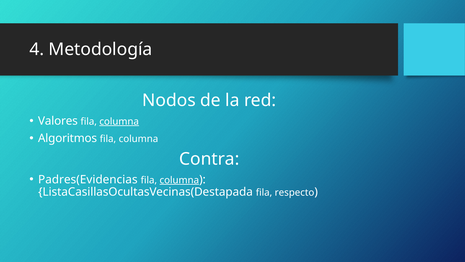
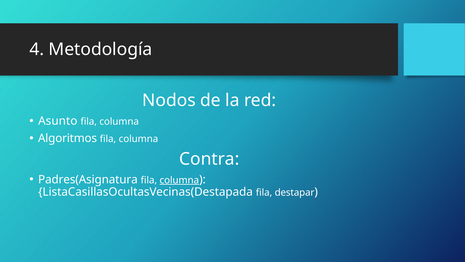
Valores: Valores -> Asunto (58, 121)
columna underline: present -> none (119, 121)
Padres(Evidencias: Padres(Evidencias -> Padres(Asignatura (88, 179)
respecto: respecto -> destapar (295, 192)
